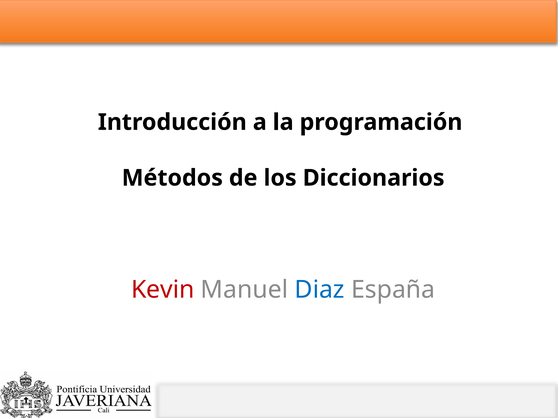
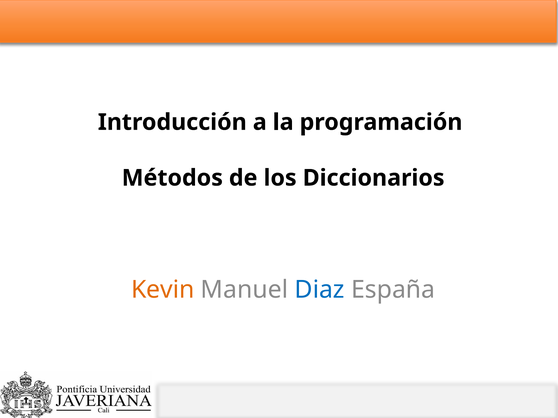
Kevin colour: red -> orange (163, 290)
